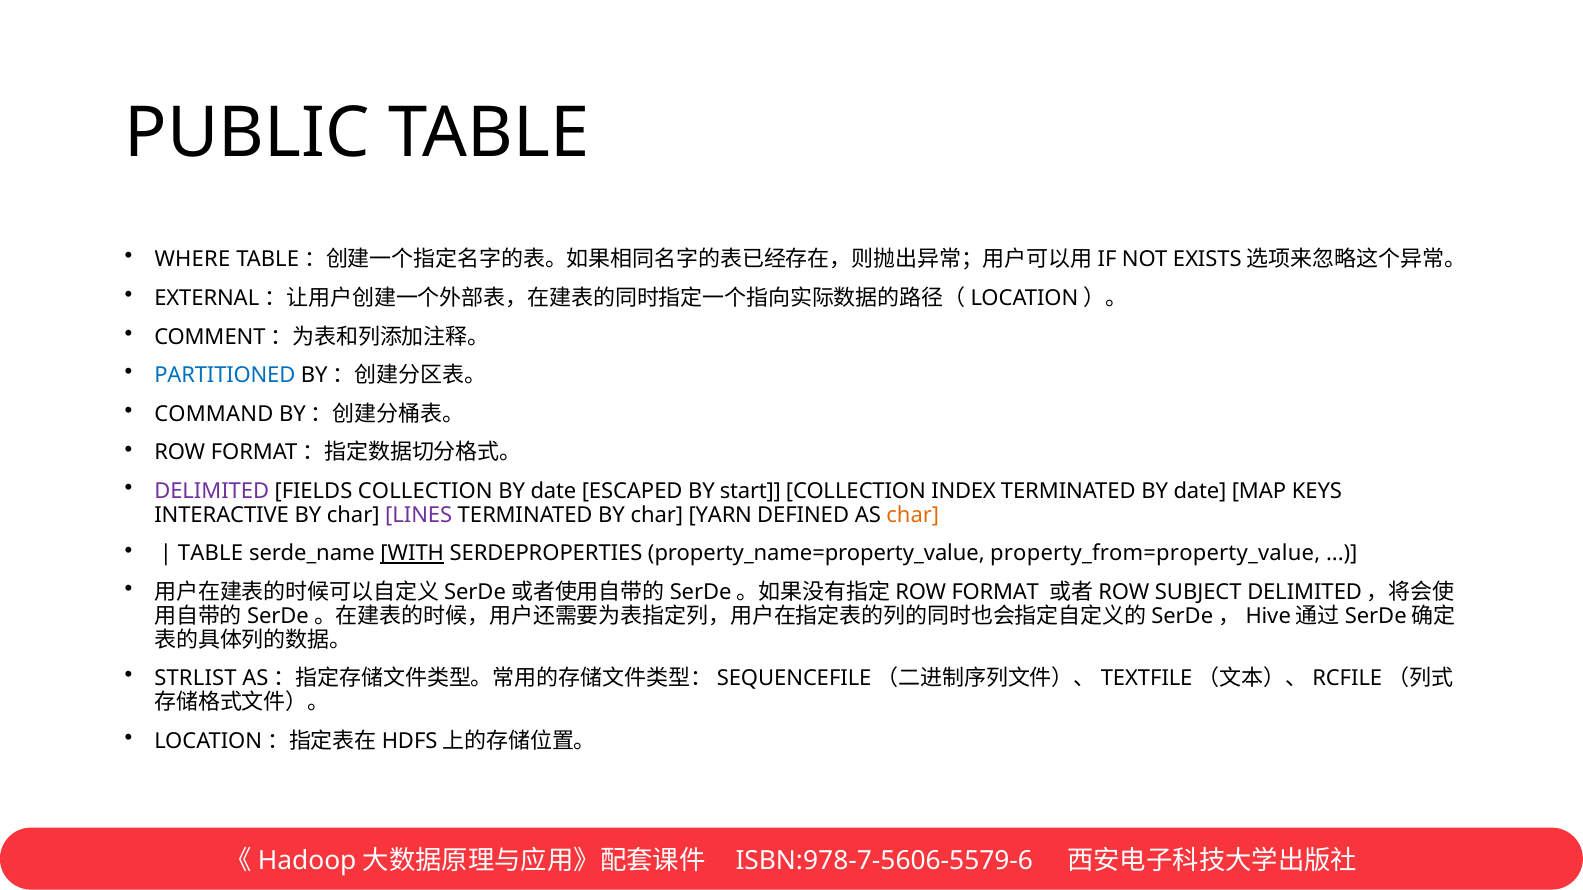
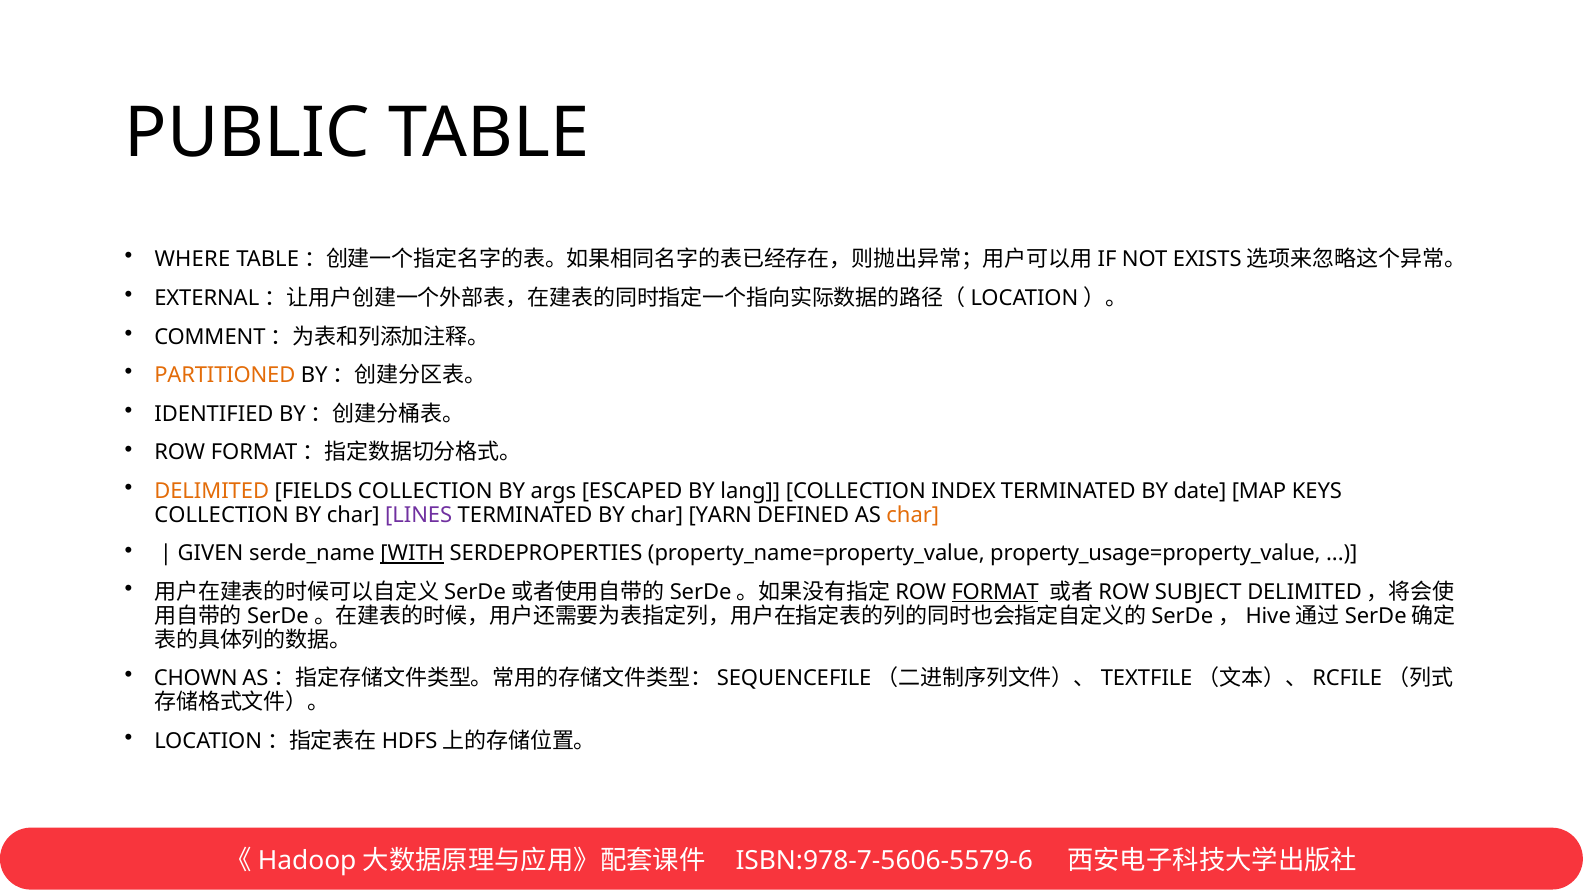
PARTITIONED colour: blue -> orange (225, 376)
COMMAND: COMMAND -> IDENTIFIED (214, 414)
DELIMITED colour: purple -> orange (212, 492)
date: date -> args (553, 492)
start: start -> lang (750, 492)
INTERACTIVE: INTERACTIVE -> COLLECTION (222, 515)
TABLE: TABLE -> GIVEN (211, 554)
property_from=property_value: property_from=property_value -> property_usage=property_value (1155, 554)
FORMAT underline: none -> present (995, 593)
STRLIST: STRLIST -> CHOWN (196, 679)
